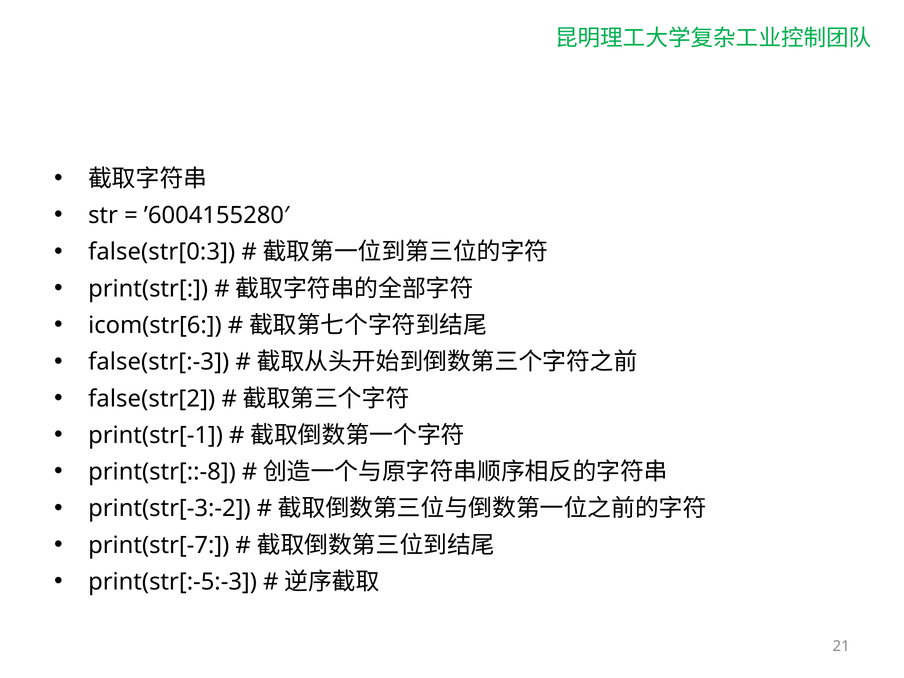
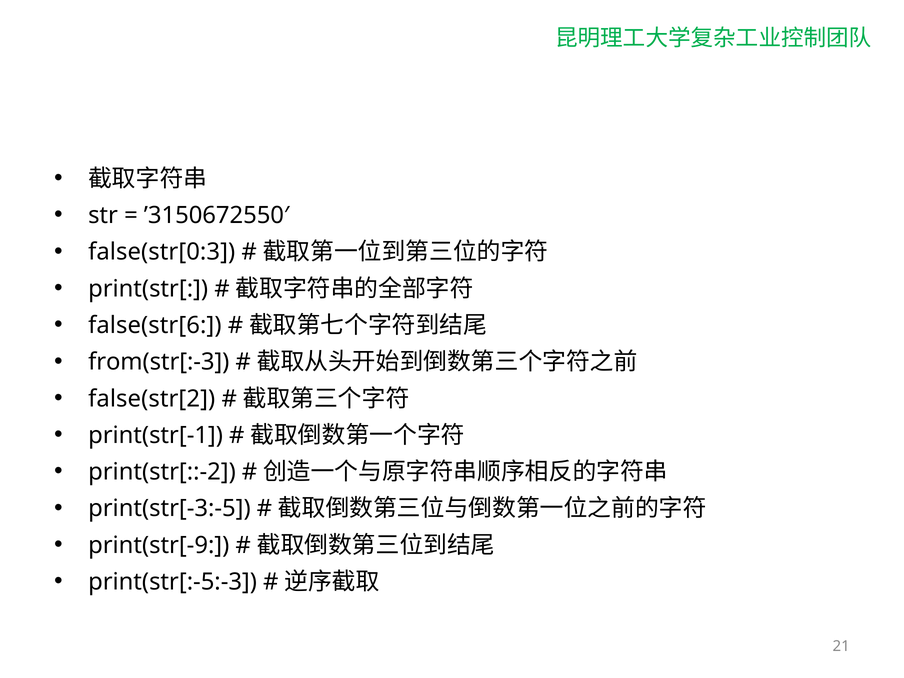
’6004155280′: ’6004155280′ -> ’3150672550′ (217, 215)
icom(str[6: icom(str[6 -> false(str[6 (155, 325)
false(str[:-3: false(str[:-3 -> from(str[:-3 (159, 362)
print(str[::-8: print(str[::-8 -> print(str[::-2 (162, 472)
print(str[-3:-2: print(str[-3:-2 -> print(str[-3:-5 (169, 509)
print(str[-7: print(str[-7 -> print(str[-9 (159, 545)
